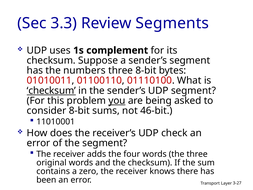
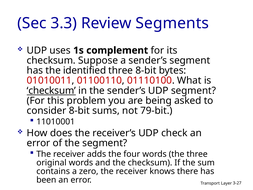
numbers: numbers -> identified (85, 70)
you underline: present -> none (117, 101)
46-bit: 46-bit -> 79-bit (156, 111)
